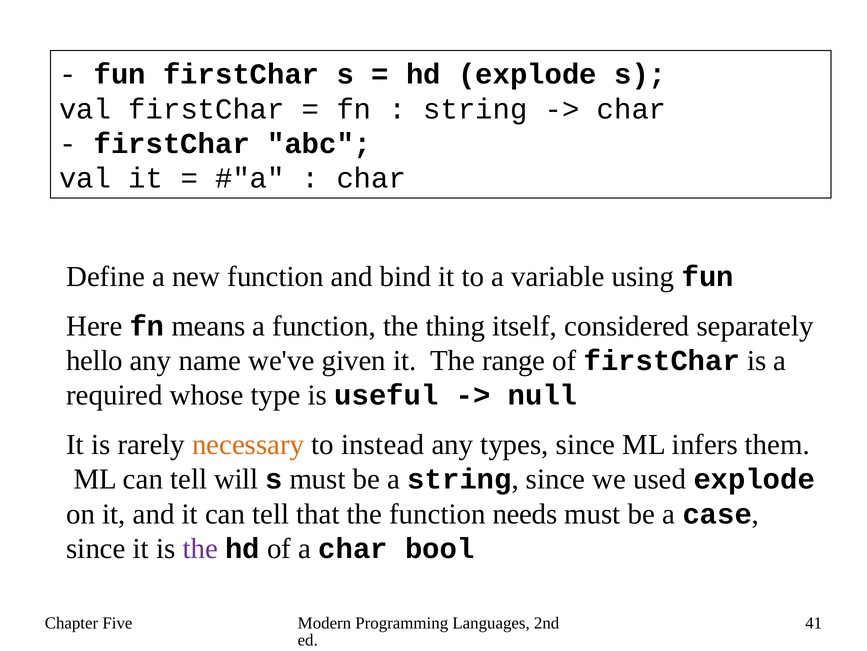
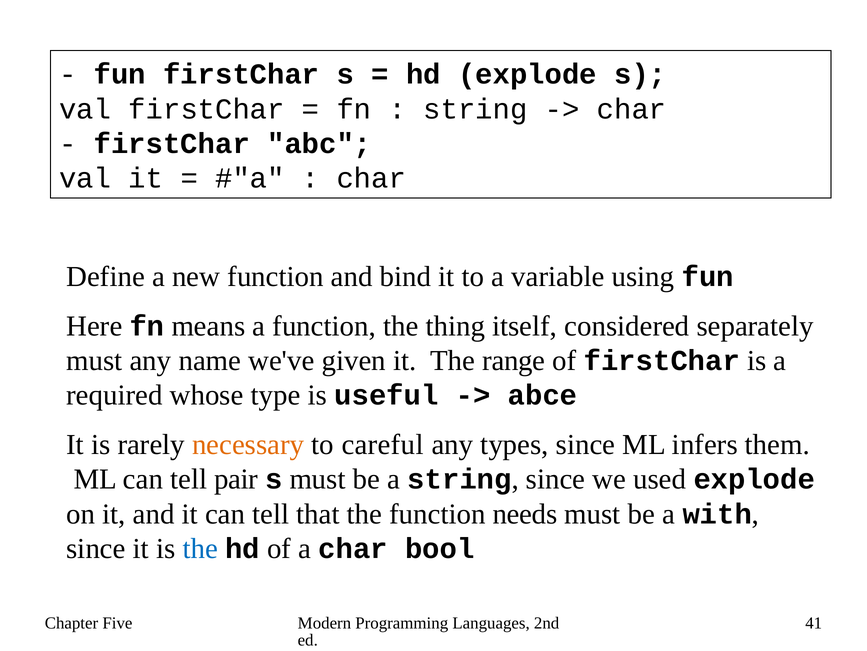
hello: hello -> must (94, 360)
null: null -> abce (543, 395)
instead: instead -> careful (383, 444)
will: will -> pair (236, 479)
case: case -> with (717, 513)
the colour: purple -> blue (200, 548)
